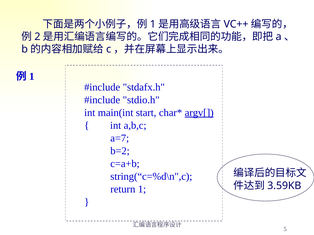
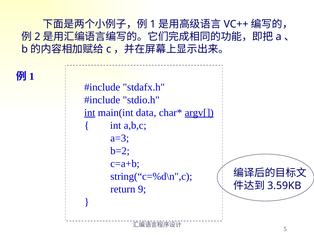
int underline: none -> present (90, 113)
start: start -> data (146, 113)
a=7: a=7 -> a=3 (120, 138)
return 1: 1 -> 9 (142, 189)
